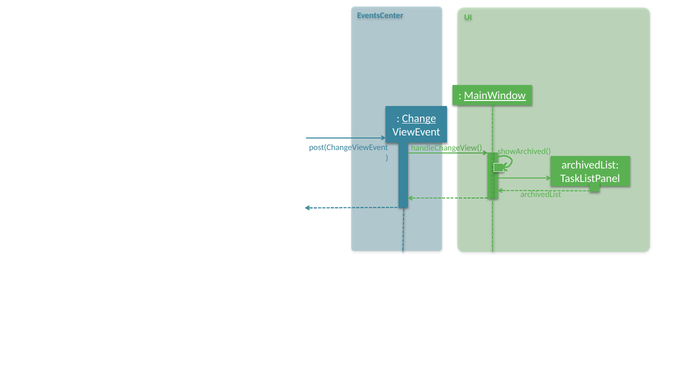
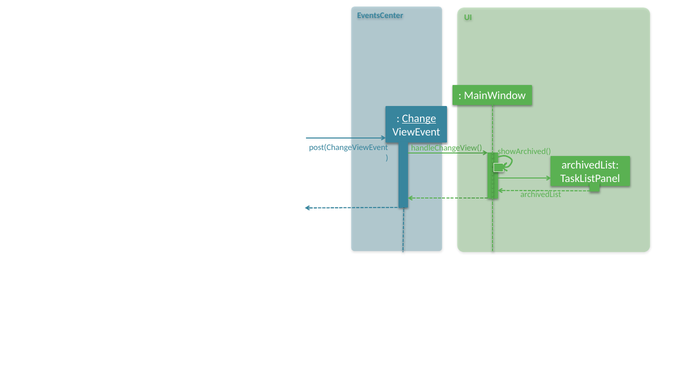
MainWindow underline: present -> none (495, 96)
